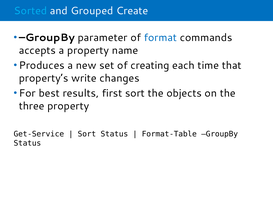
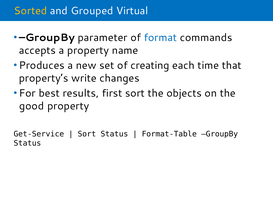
Sorted colour: light blue -> yellow (30, 11)
Create: Create -> Virtual (132, 11)
three: three -> good (32, 106)
